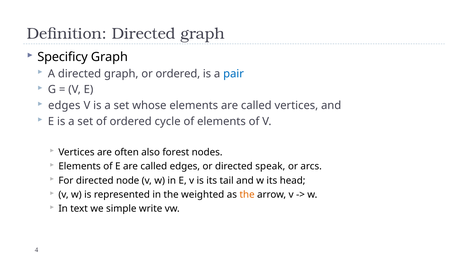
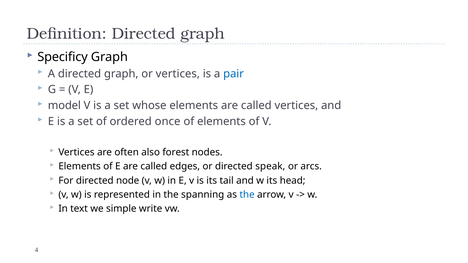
or ordered: ordered -> vertices (178, 74)
edges: edges -> model (64, 106)
cycle: cycle -> once (168, 121)
weighted: weighted -> spanning (203, 195)
the colour: orange -> blue (247, 195)
